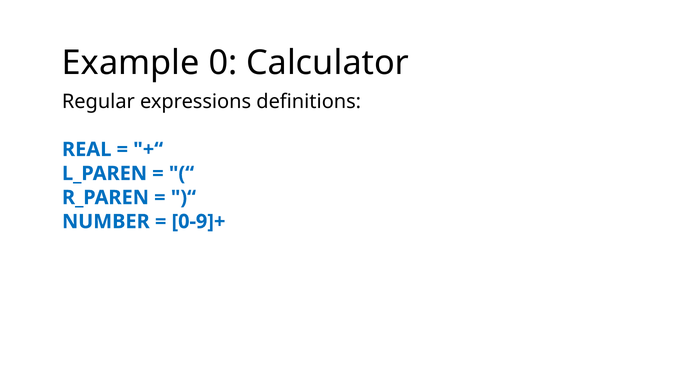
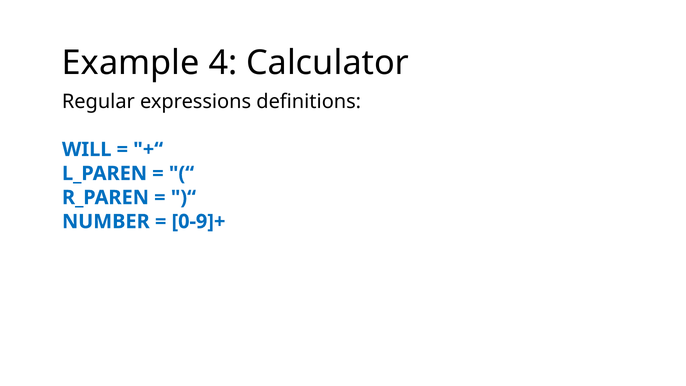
0: 0 -> 4 (223, 63)
REAL: REAL -> WILL (87, 149)
